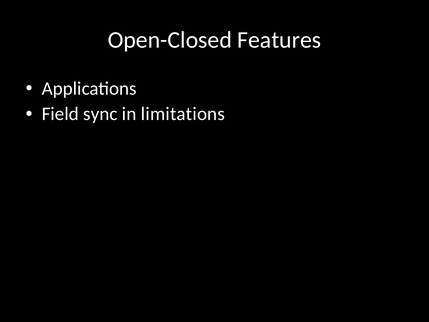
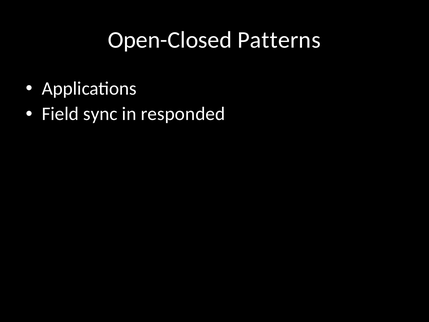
Features: Features -> Patterns (279, 40)
limitations: limitations -> responded (183, 114)
